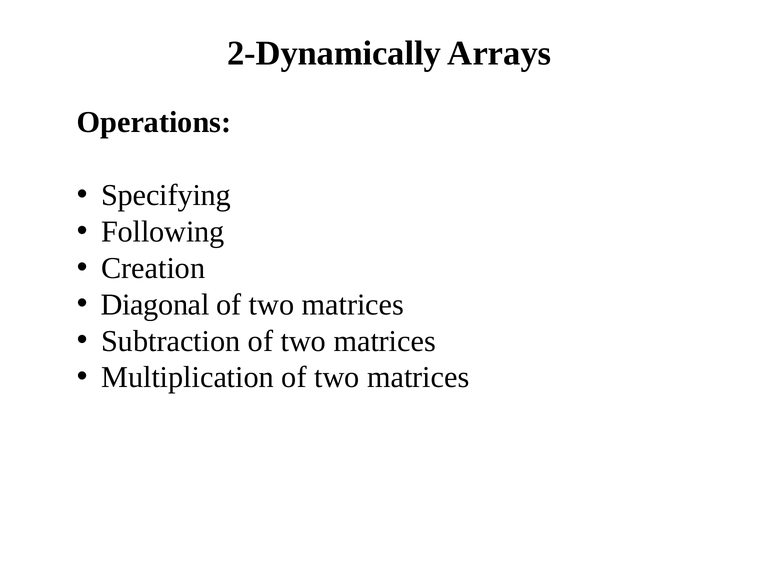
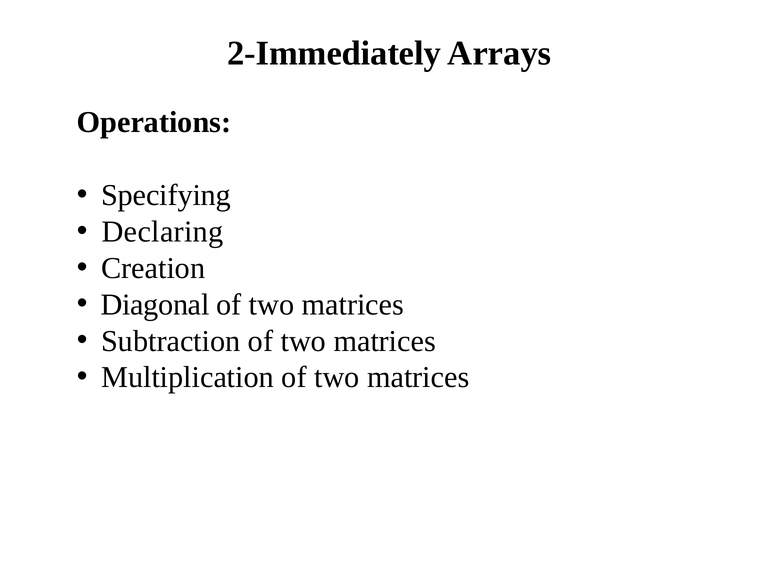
2-Dynamically: 2-Dynamically -> 2-Immediately (334, 53)
Following: Following -> Declaring (163, 231)
